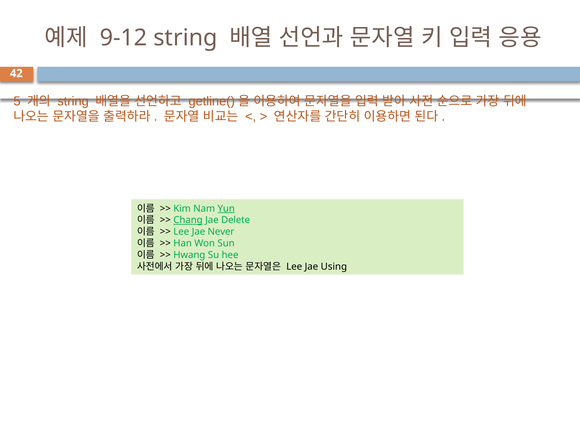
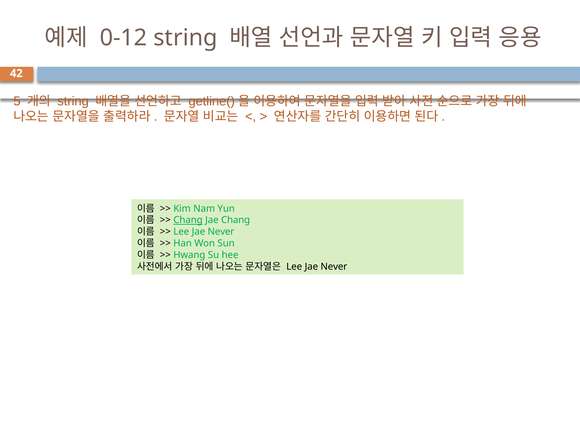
9-12: 9-12 -> 0-12 (124, 38)
Yun underline: present -> none (226, 209)
Jae Delete: Delete -> Chang (236, 220)
Using: Using -> Never (334, 267)
